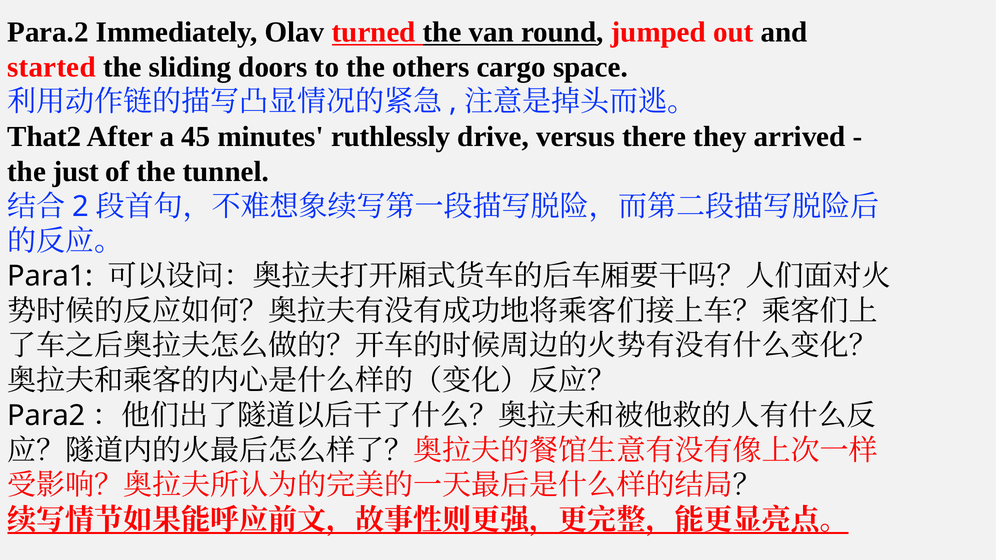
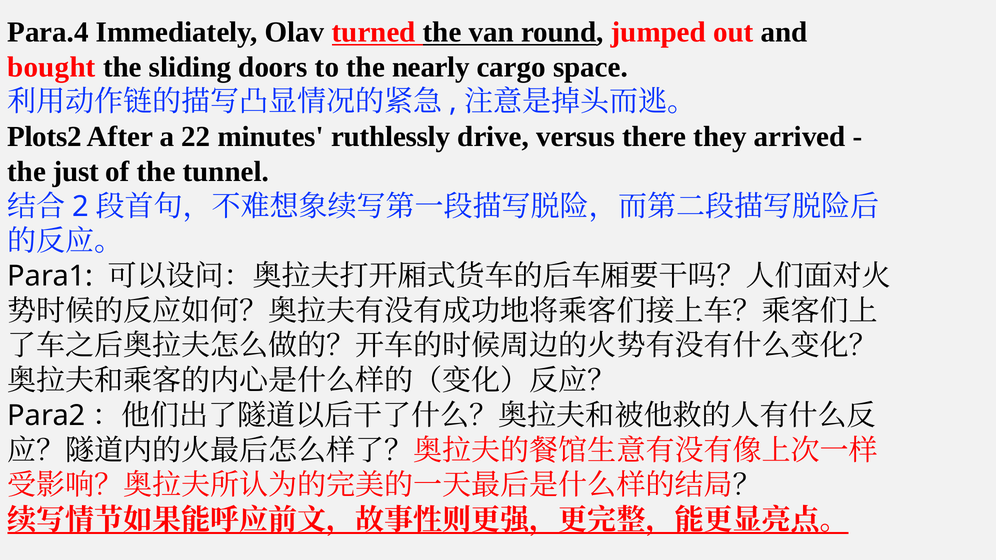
Para.2: Para.2 -> Para.4 (48, 32)
started: started -> bought (51, 67)
others: others -> nearly (431, 67)
That2: That2 -> Plots2 (44, 137)
45: 45 -> 22 (196, 137)
